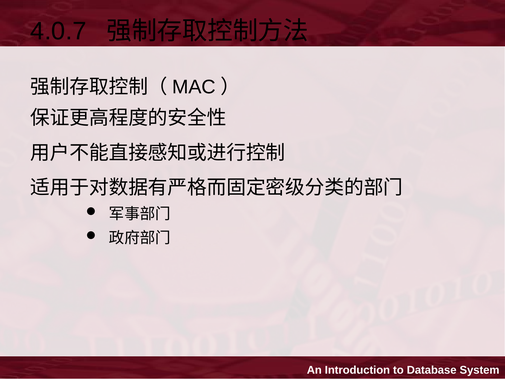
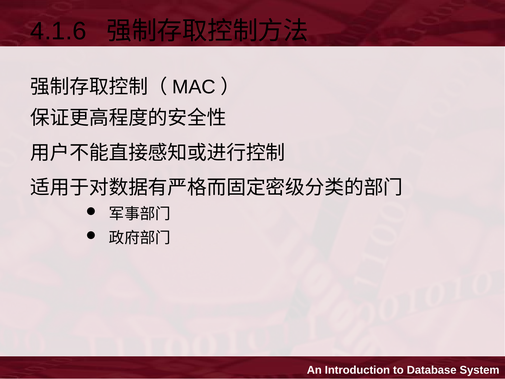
4.0.7: 4.0.7 -> 4.1.6 (58, 31)
